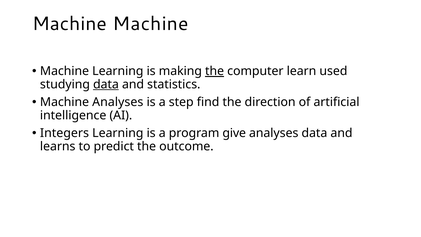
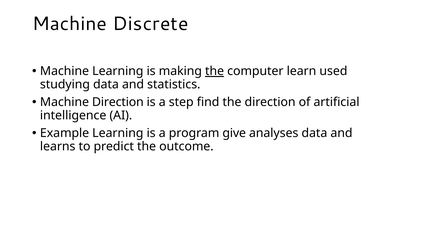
Machine Machine: Machine -> Discrete (150, 24)
data underline: present -> none (106, 84)
Machine Analyses: Analyses -> Direction (118, 102)
Integers: Integers -> Example (65, 133)
